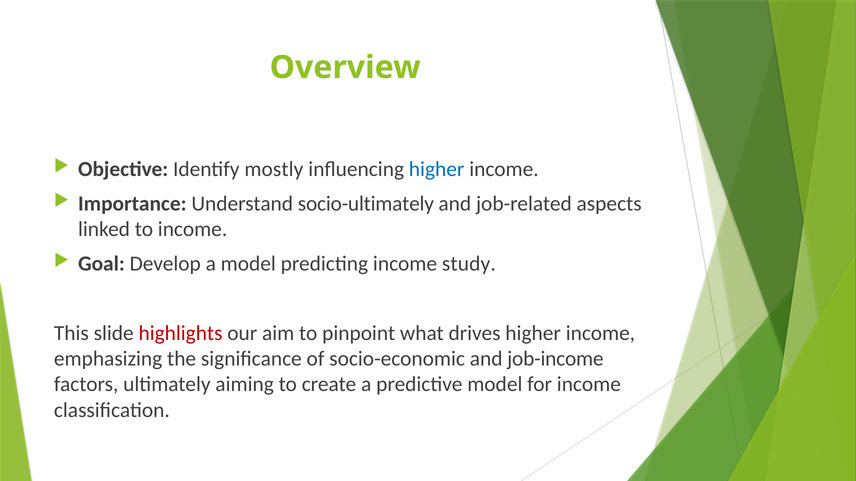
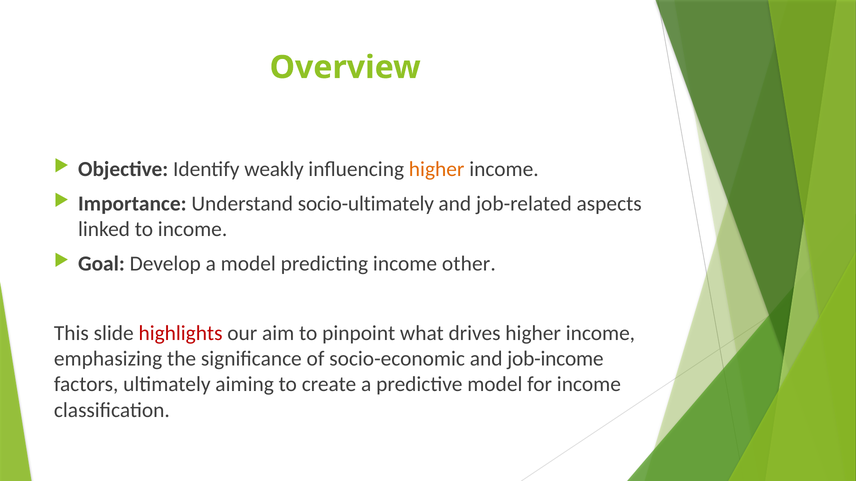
mostly: mostly -> weakly (274, 169)
higher colour: blue -> orange (437, 169)
study: study -> other (469, 264)
